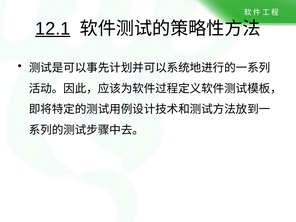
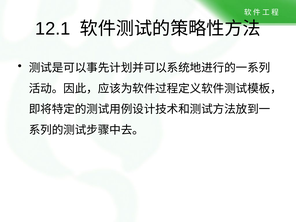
12.1 underline: present -> none (53, 29)
